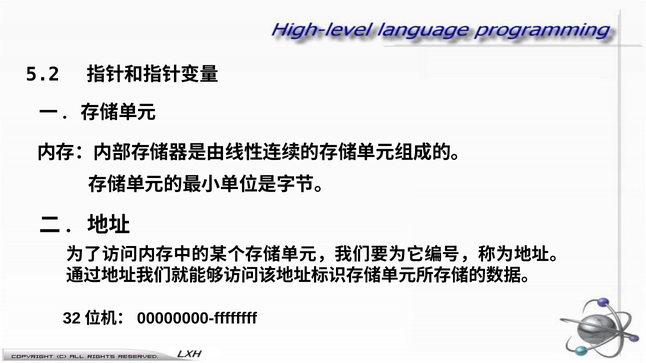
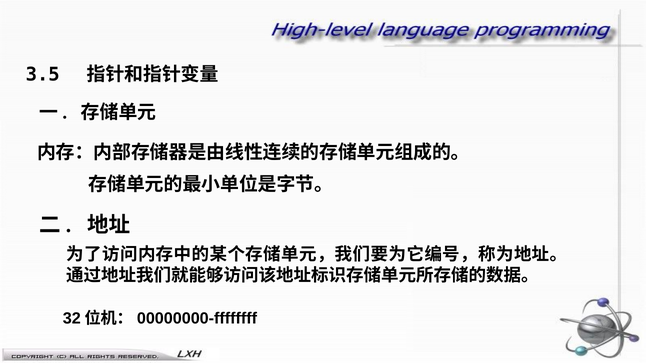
5.2: 5.2 -> 3.5 (43, 74)
